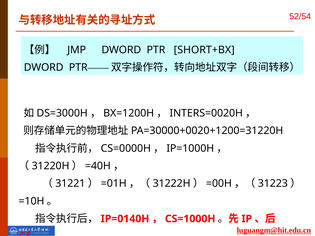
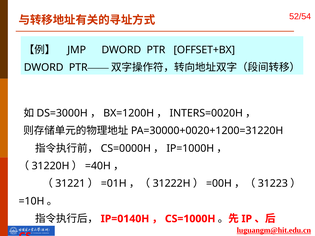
SHORT+BX: SHORT+BX -> OFFSET+BX (204, 50)
